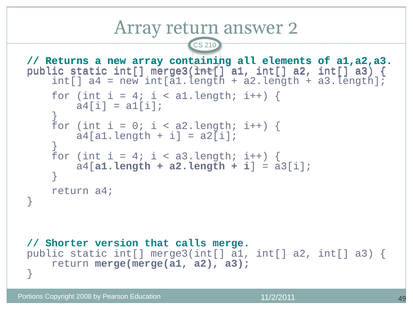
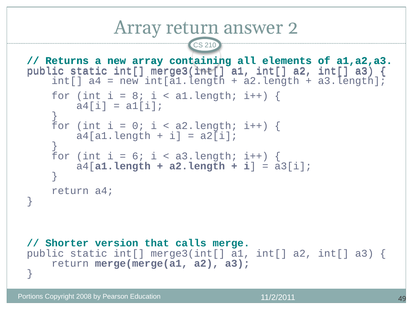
4: 4 -> 8 (138, 96)
4: 4 -> 6 (138, 156)
